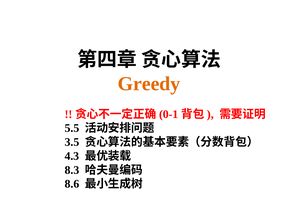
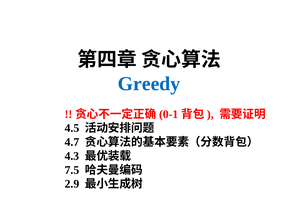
Greedy colour: orange -> blue (149, 84)
5.5: 5.5 -> 4.5 (72, 128)
3.5: 3.5 -> 4.7 (72, 142)
8.3: 8.3 -> 7.5 (72, 170)
8.6: 8.6 -> 2.9 (72, 184)
